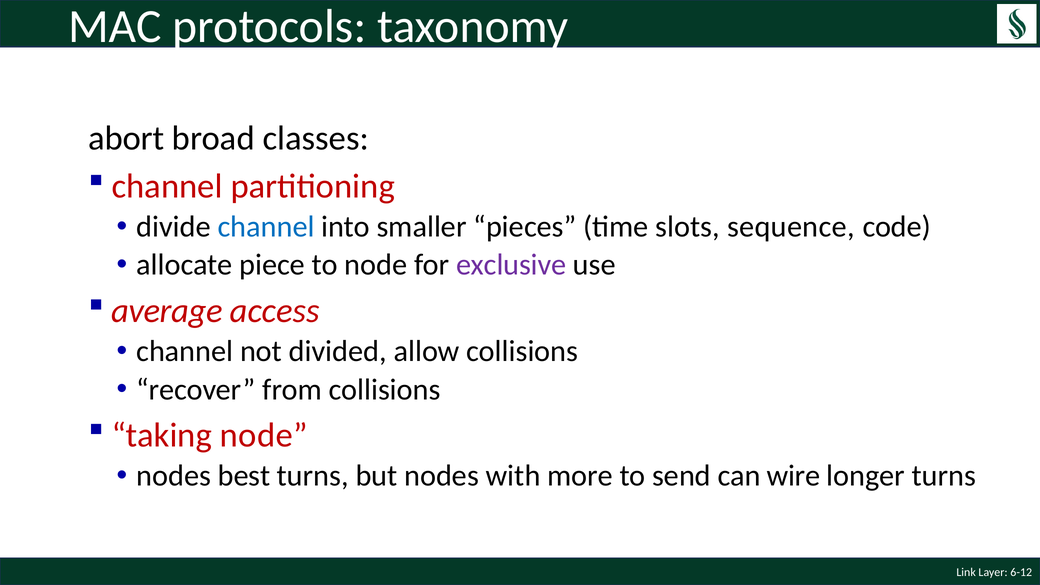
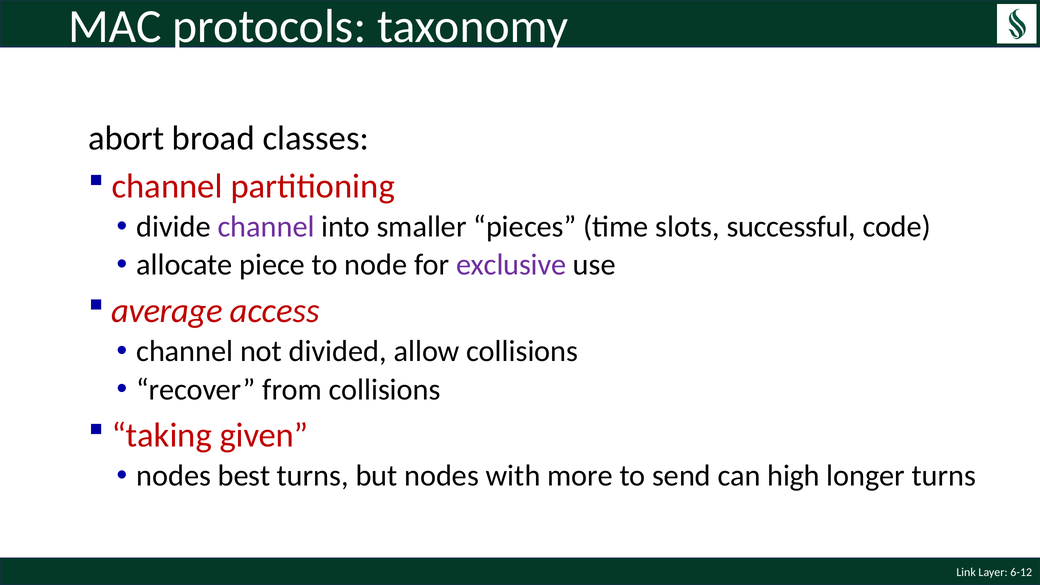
channel colour: blue -> purple (266, 227)
sequence: sequence -> successful (791, 227)
taking node: node -> given (264, 435)
wire: wire -> high (794, 476)
